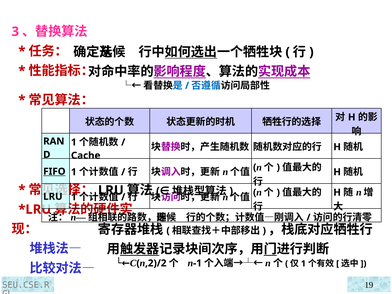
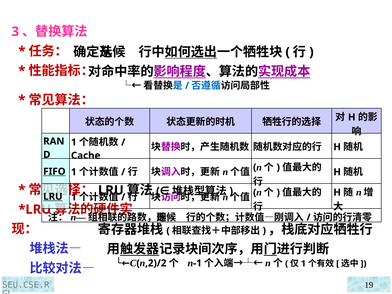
LRU underline: none -> present (53, 197)
